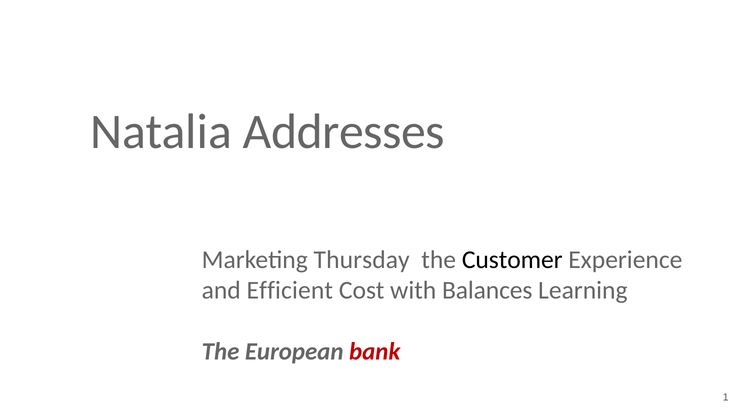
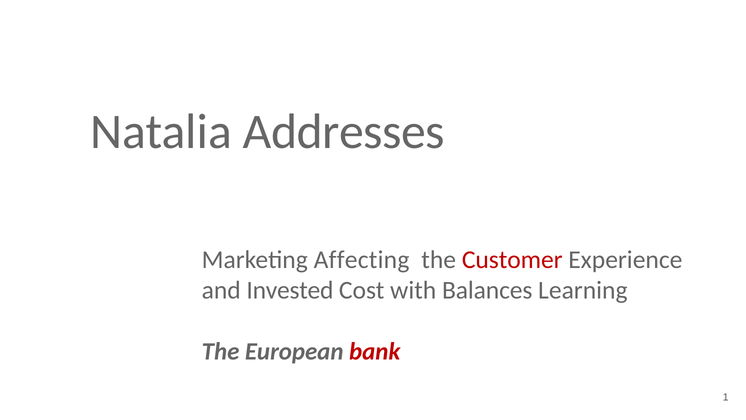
Thursday: Thursday -> Affecting (362, 259)
Customer colour: black -> red (512, 259)
Efficient: Efficient -> Invested (290, 290)
